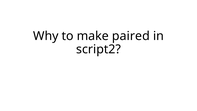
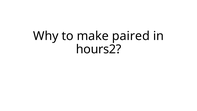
script2: script2 -> hours2 (99, 49)
